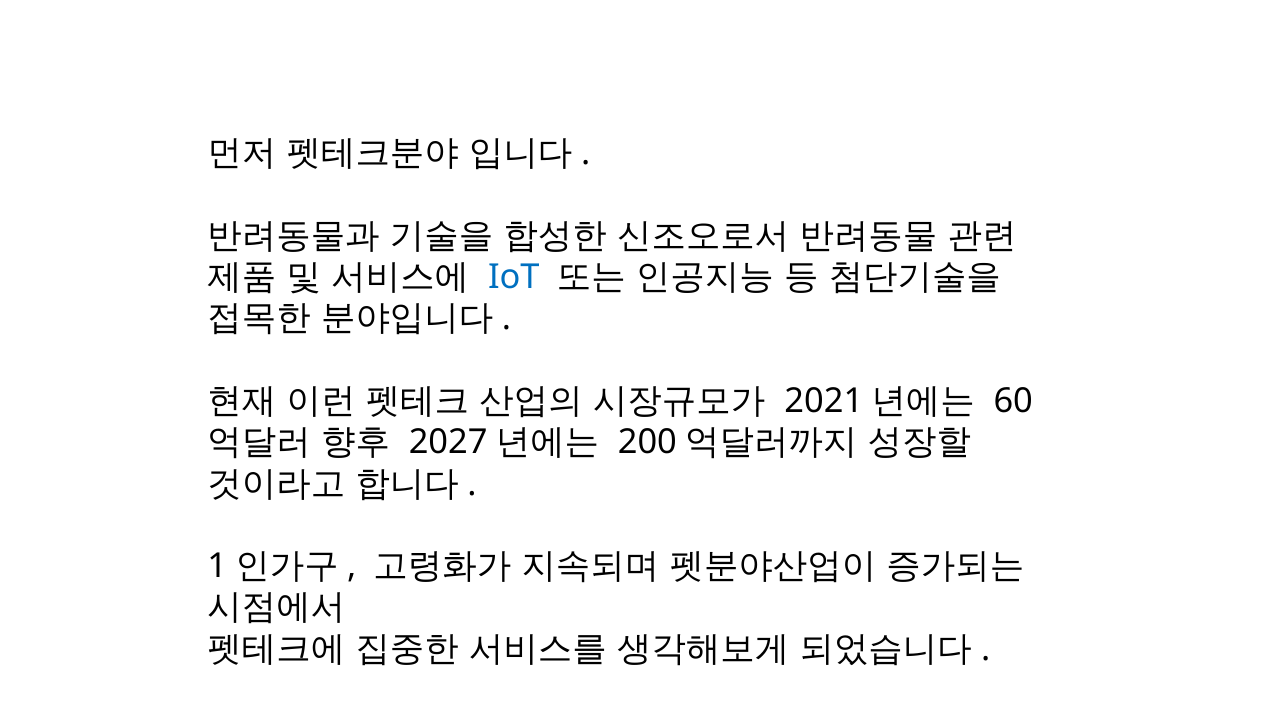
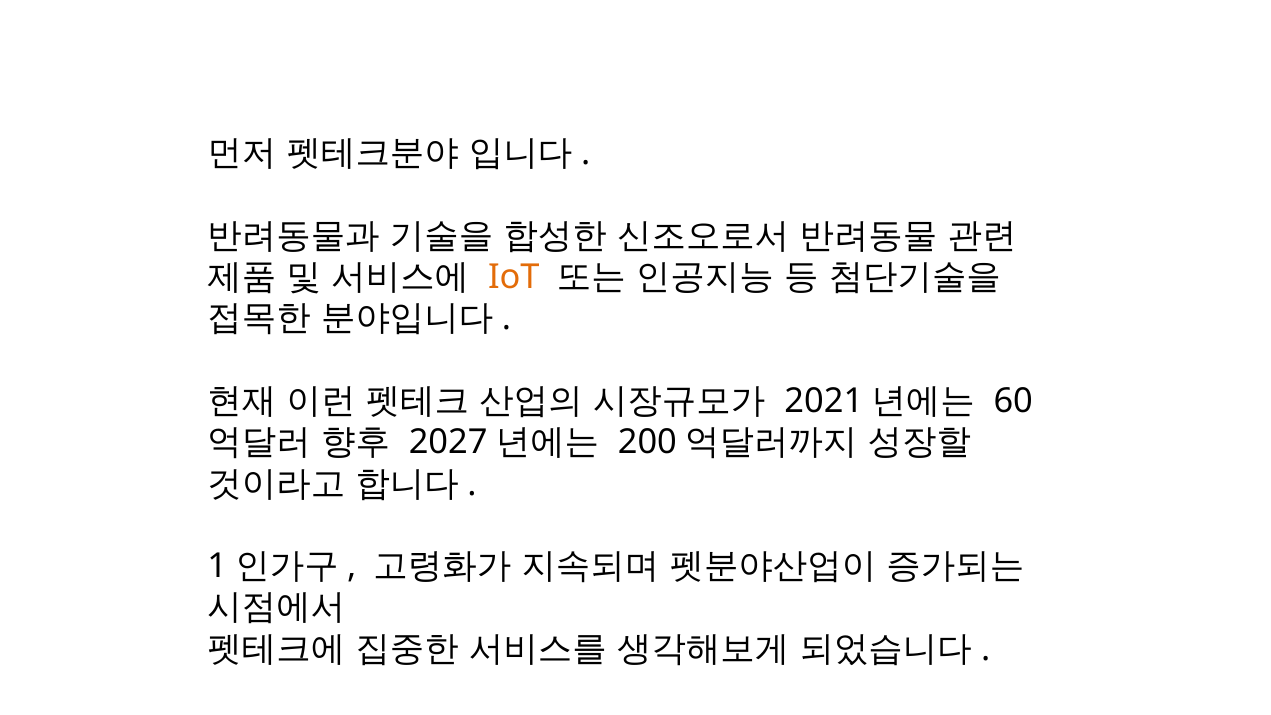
IoT colour: blue -> orange (514, 277)
